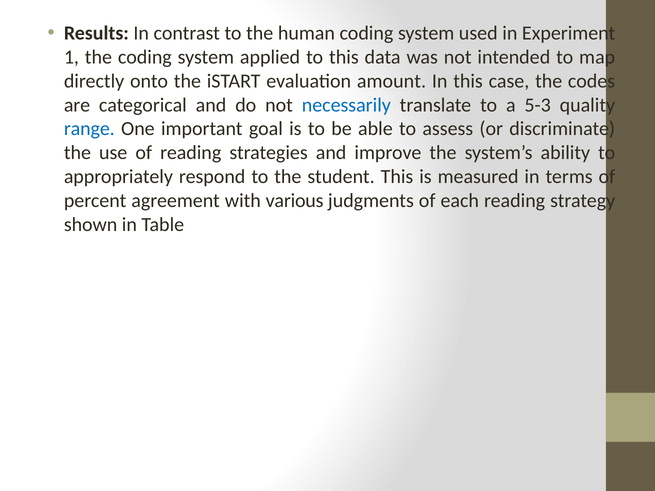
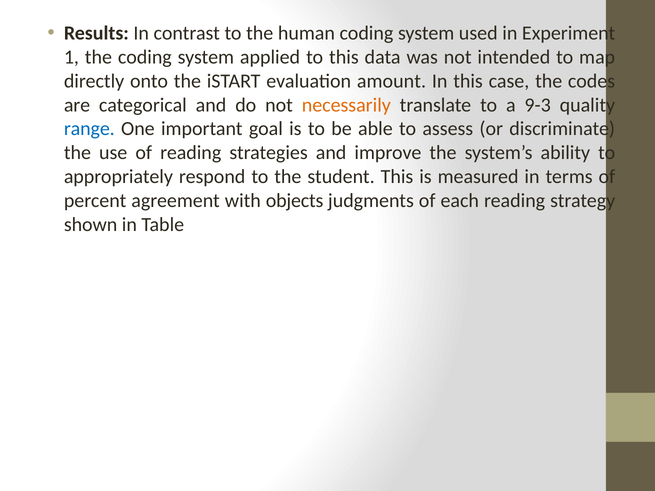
necessarily colour: blue -> orange (346, 105)
5-3: 5-3 -> 9-3 (538, 105)
various: various -> objects (295, 201)
